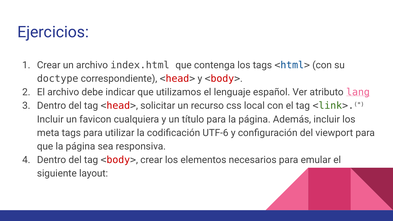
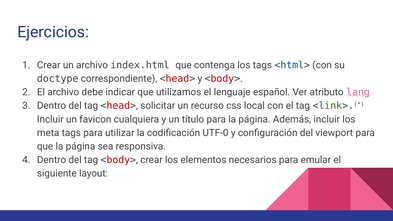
UTF-6: UTF-6 -> UTF-0 (215, 133)
